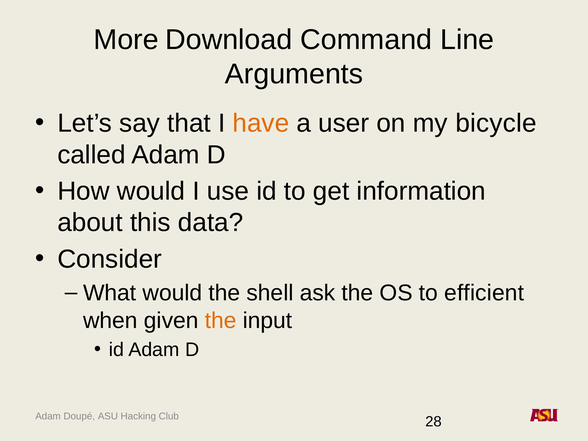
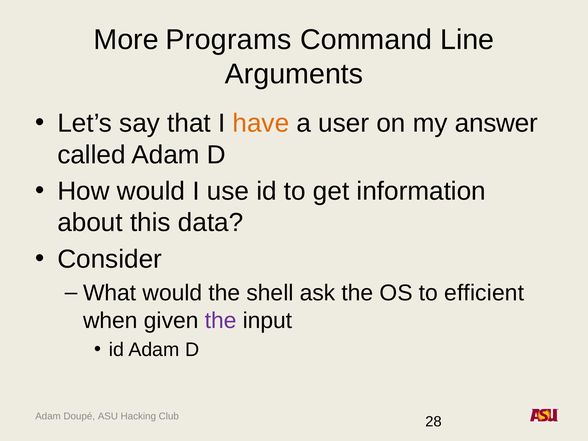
Download: Download -> Programs (229, 40)
bicycle: bicycle -> answer (496, 123)
the colour: orange -> purple (221, 321)
